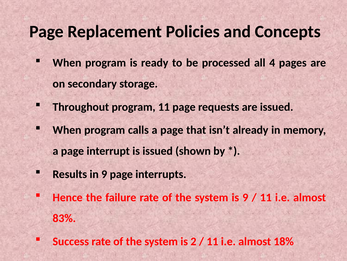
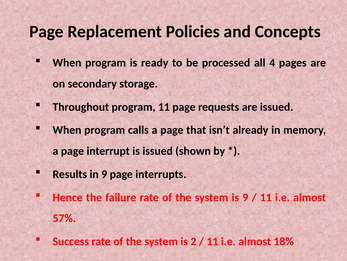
83%: 83% -> 57% (64, 218)
